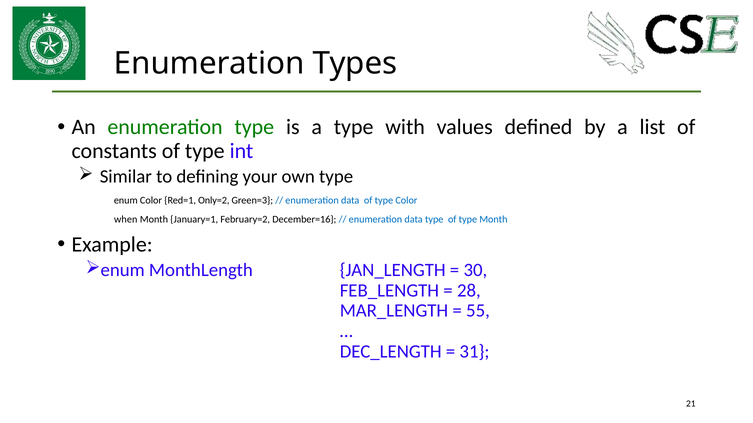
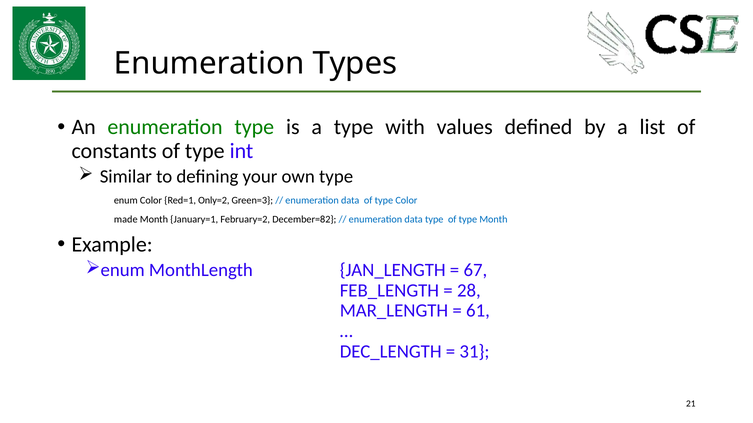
when: when -> made (126, 219)
December=16: December=16 -> December=82 (304, 219)
30: 30 -> 67 (475, 271)
55: 55 -> 61 (478, 311)
